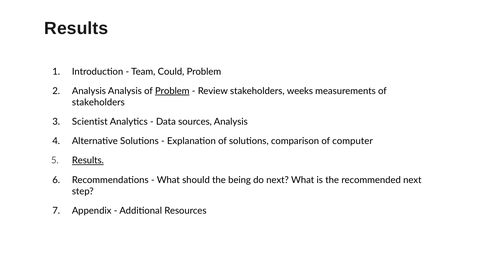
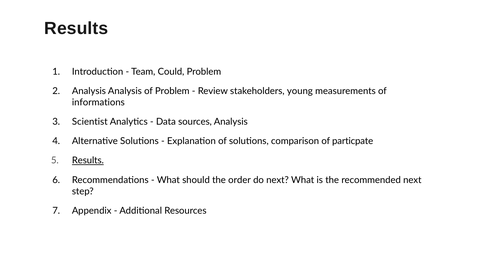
Problem underline: present -> none (172, 91)
weeks: weeks -> young (300, 91)
stakeholders: stakeholders -> informations (98, 102)
computer: computer -> particpate (353, 141)
being: being -> order (240, 180)
